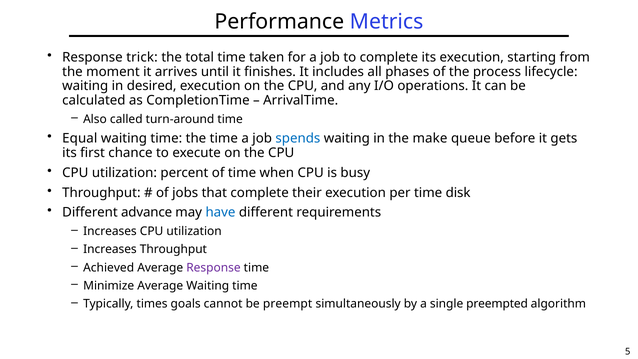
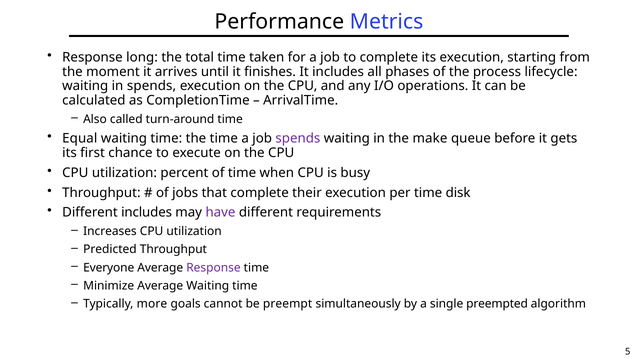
trick: trick -> long (142, 57)
in desired: desired -> spends (152, 86)
spends colour: blue -> purple (298, 138)
Different advance: advance -> includes (147, 213)
have colour: blue -> purple (220, 213)
Increases: Increases -> Predicted (110, 249)
Achieved: Achieved -> Everyone (109, 268)
times: times -> more (152, 304)
